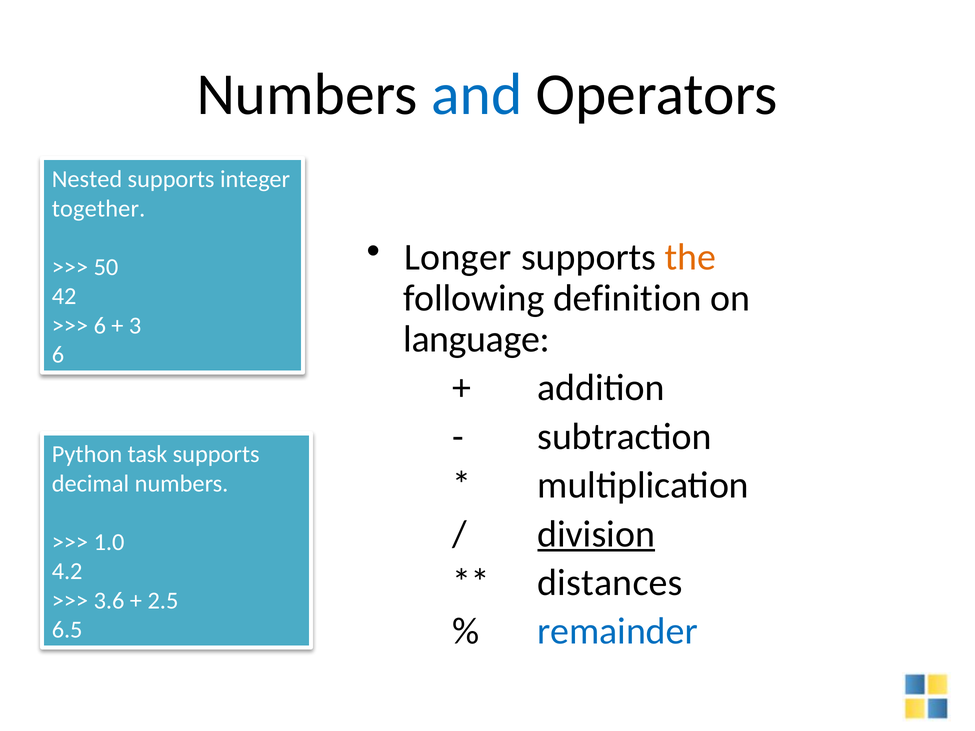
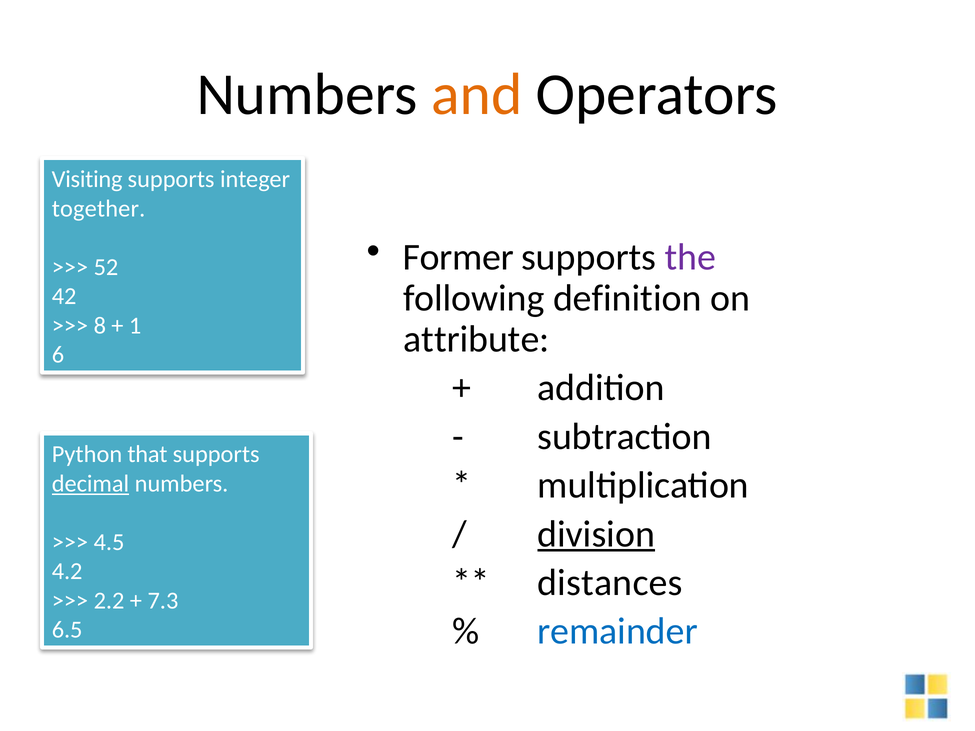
and colour: blue -> orange (477, 94)
Nested: Nested -> Visiting (87, 179)
Longer: Longer -> Former (458, 257)
the colour: orange -> purple (691, 257)
50: 50 -> 52 (106, 267)
6: 6 -> 8 (100, 326)
3: 3 -> 1 (135, 326)
language: language -> attribute (476, 339)
task: task -> that (147, 455)
decimal underline: none -> present (90, 484)
1.0: 1.0 -> 4.5 (109, 542)
3.6: 3.6 -> 2.2 (109, 601)
2.5: 2.5 -> 7.3 (163, 601)
